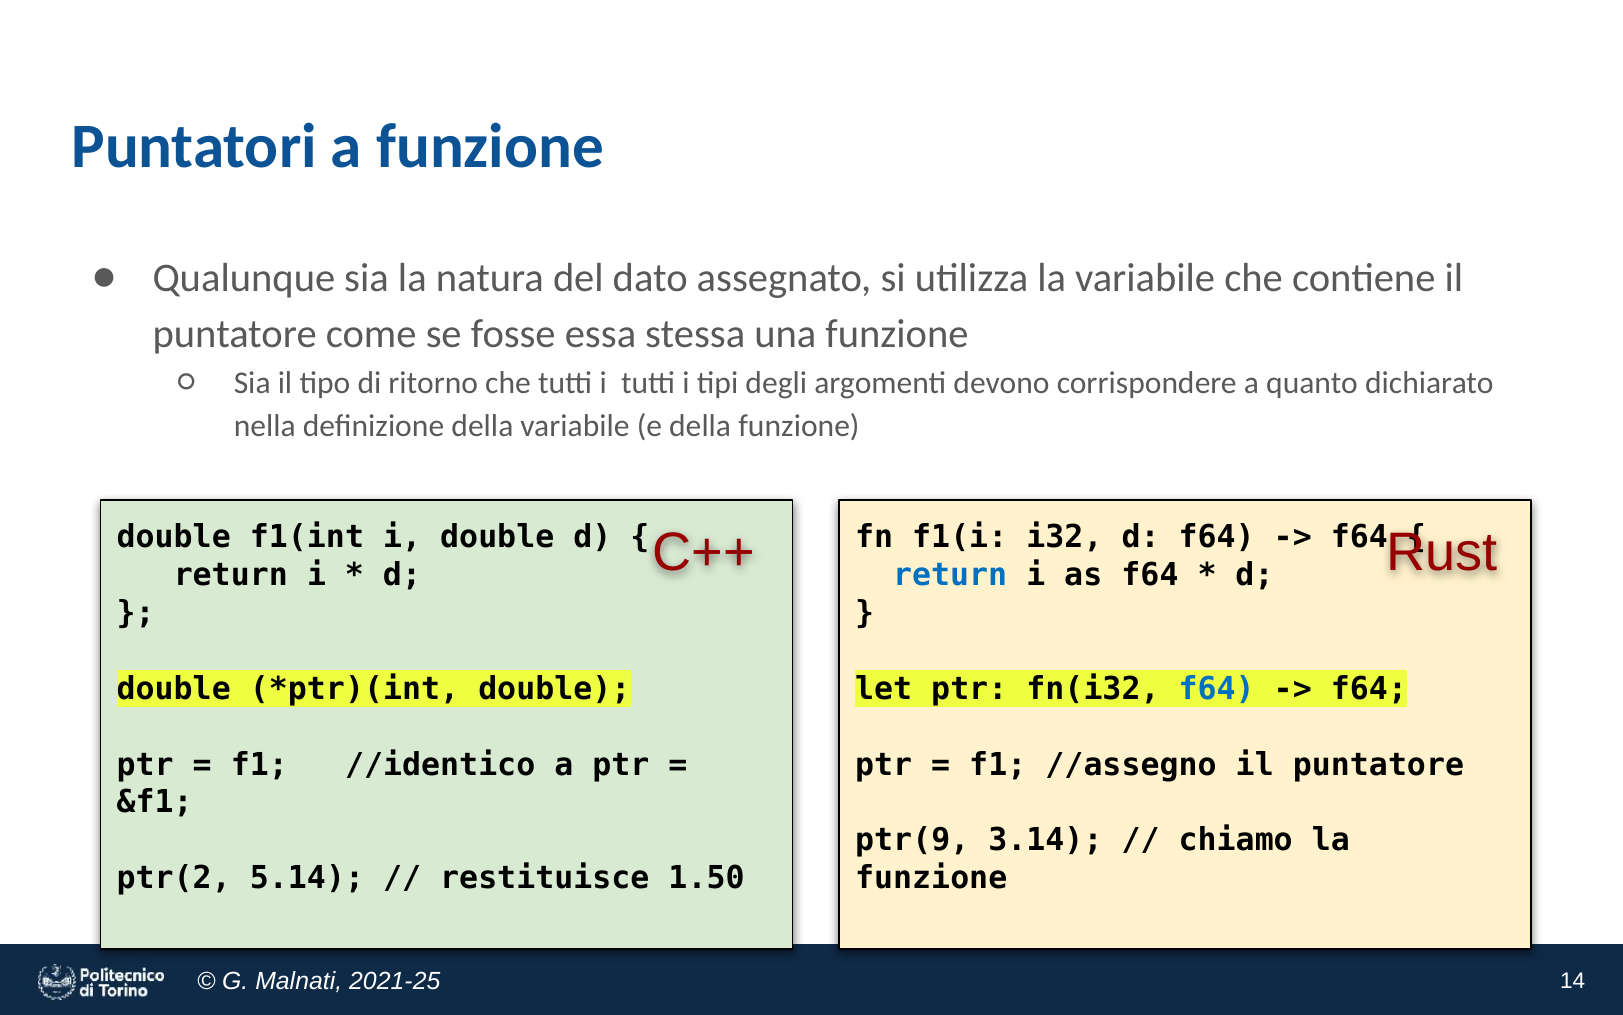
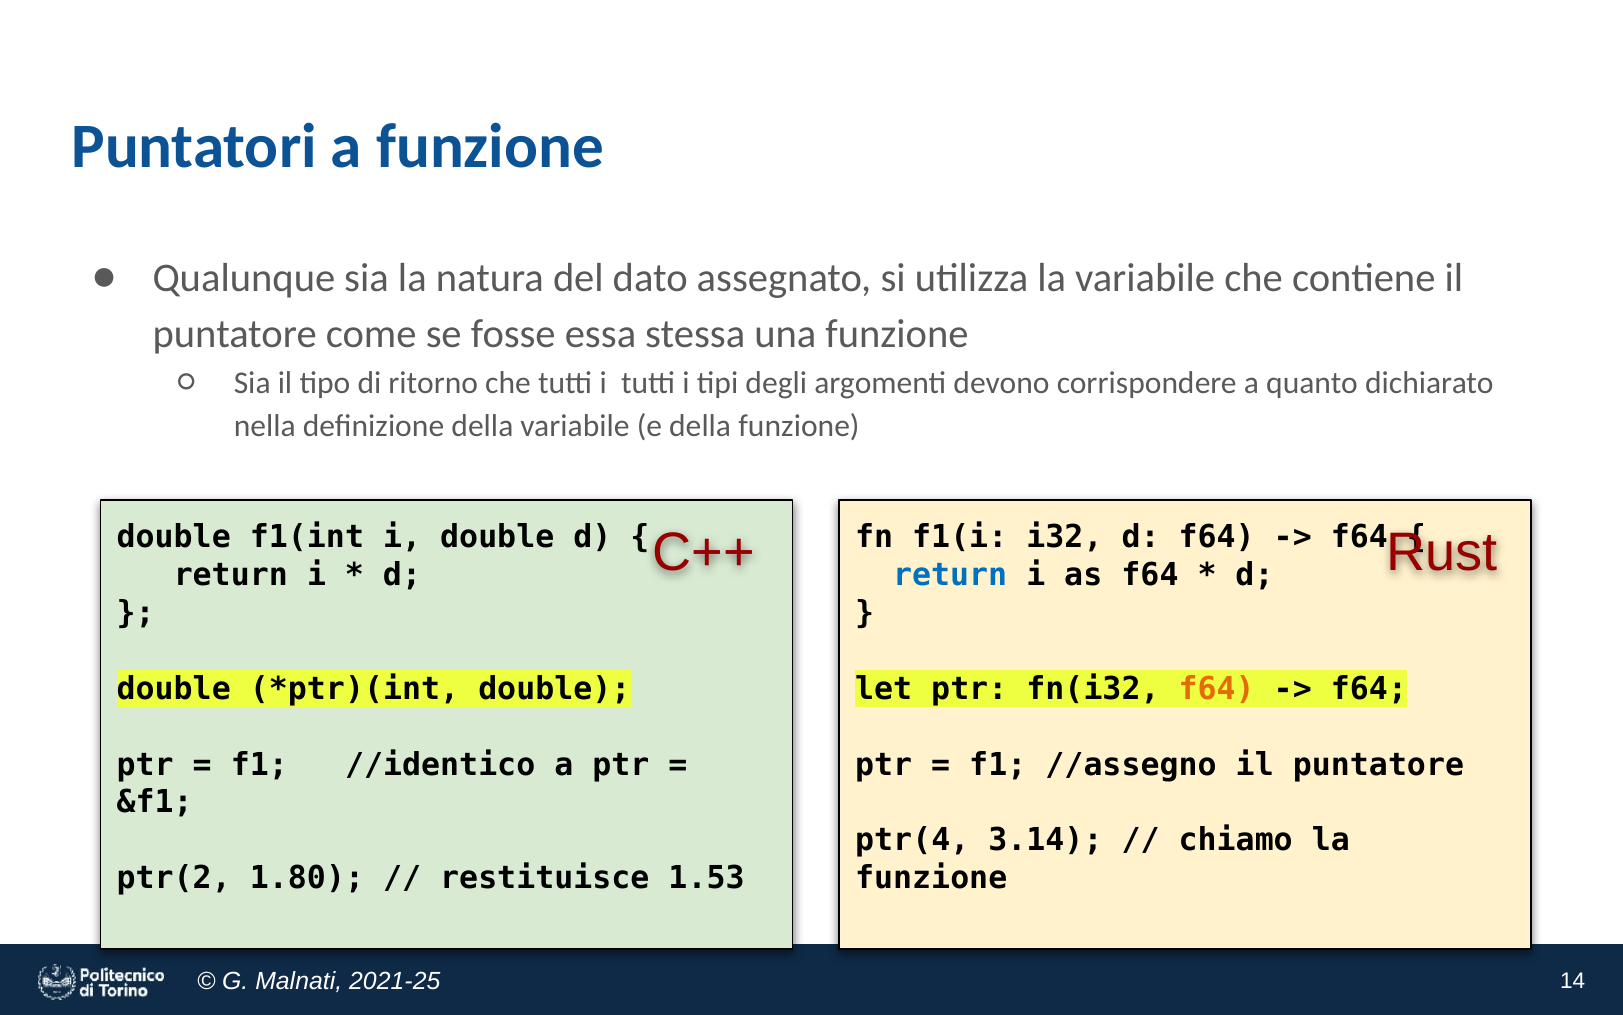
f64 colour: blue -> orange (1217, 688)
ptr(9: ptr(9 -> ptr(4 (912, 840)
5.14: 5.14 -> 1.80 (307, 878)
1.50: 1.50 -> 1.53 (707, 878)
